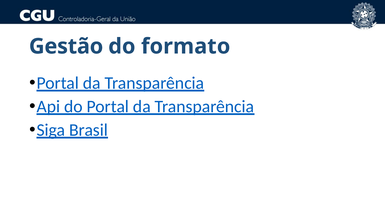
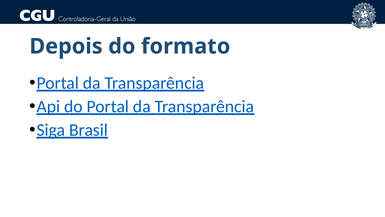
Gestão: Gestão -> Depois (66, 46)
